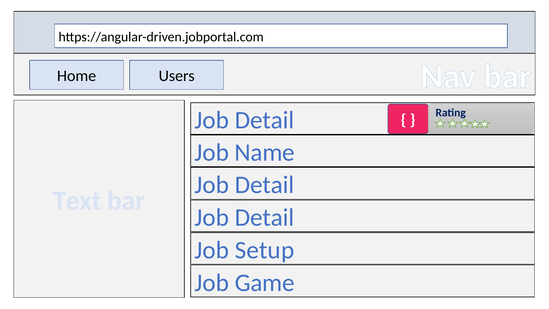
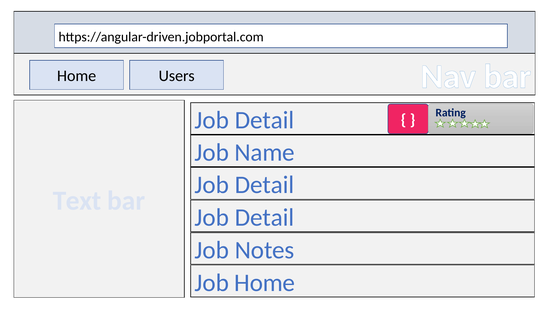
Setup: Setup -> Notes (265, 250)
Job Game: Game -> Home (265, 283)
